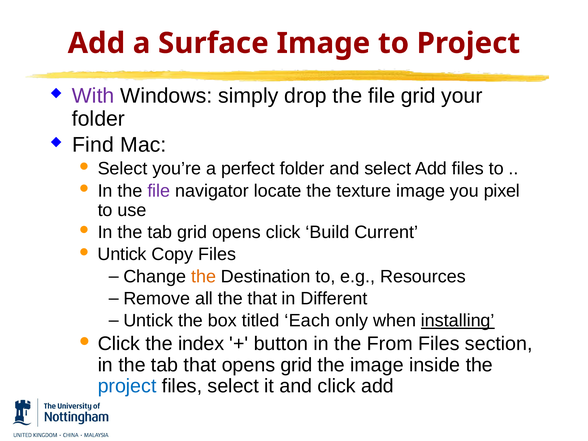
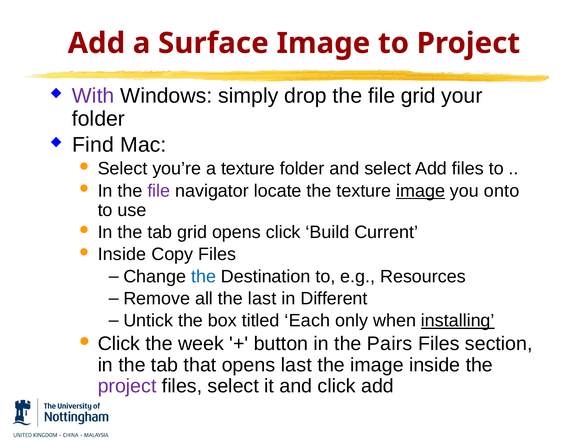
a perfect: perfect -> texture (248, 169)
image underline: none -> present (421, 191)
pixel: pixel -> onto (502, 191)
Untick: Untick -> Inside (122, 254)
the colour: orange -> blue (204, 276)
the that: that -> last (262, 299)
index: index -> week (201, 344)
From: From -> Pairs (390, 344)
opens grid: grid -> last (296, 365)
project colour: blue -> purple (127, 386)
